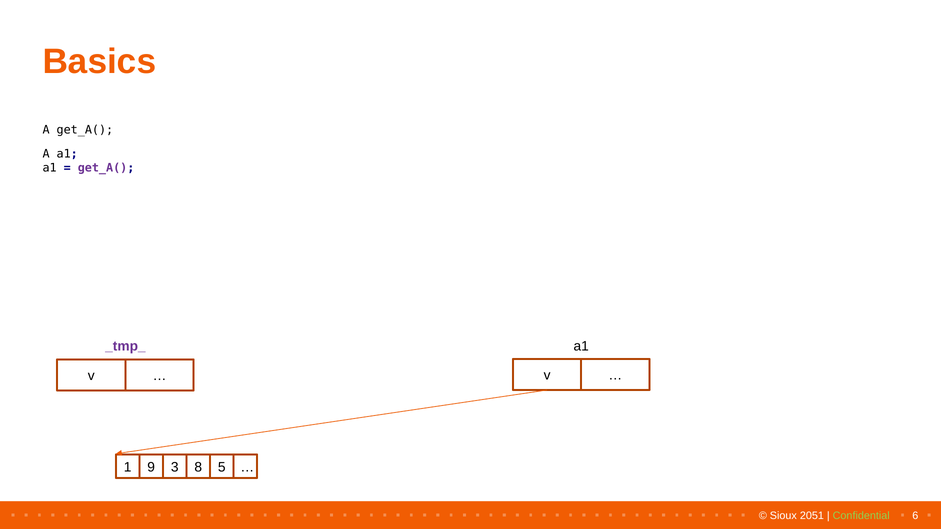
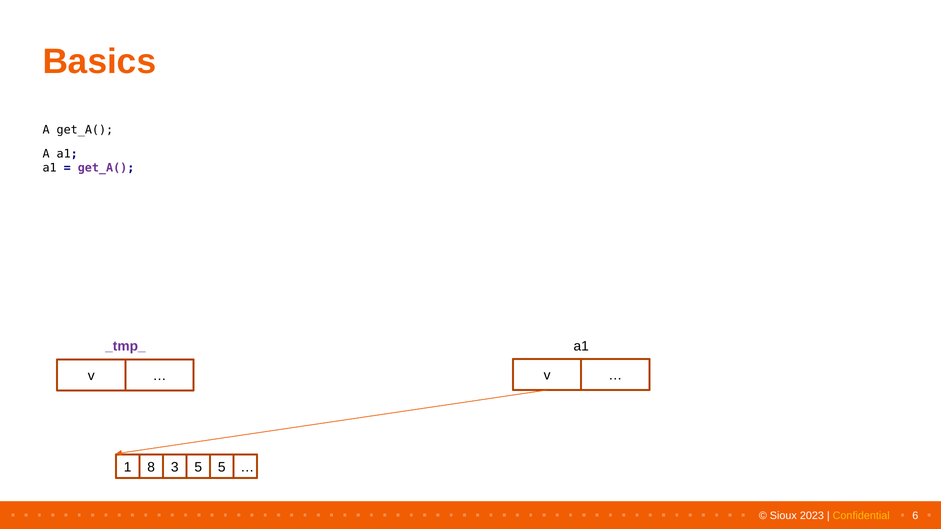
9: 9 -> 8 (151, 467)
3 8: 8 -> 5 (198, 467)
2051: 2051 -> 2023 (812, 516)
Confidential colour: light green -> yellow (861, 516)
